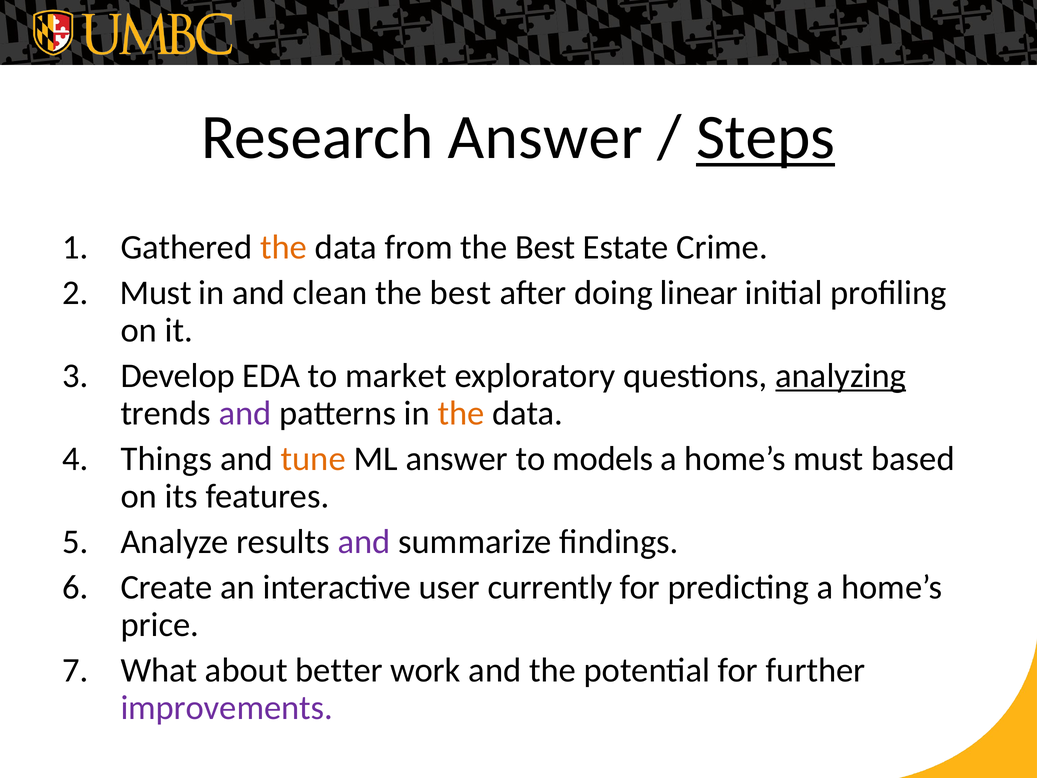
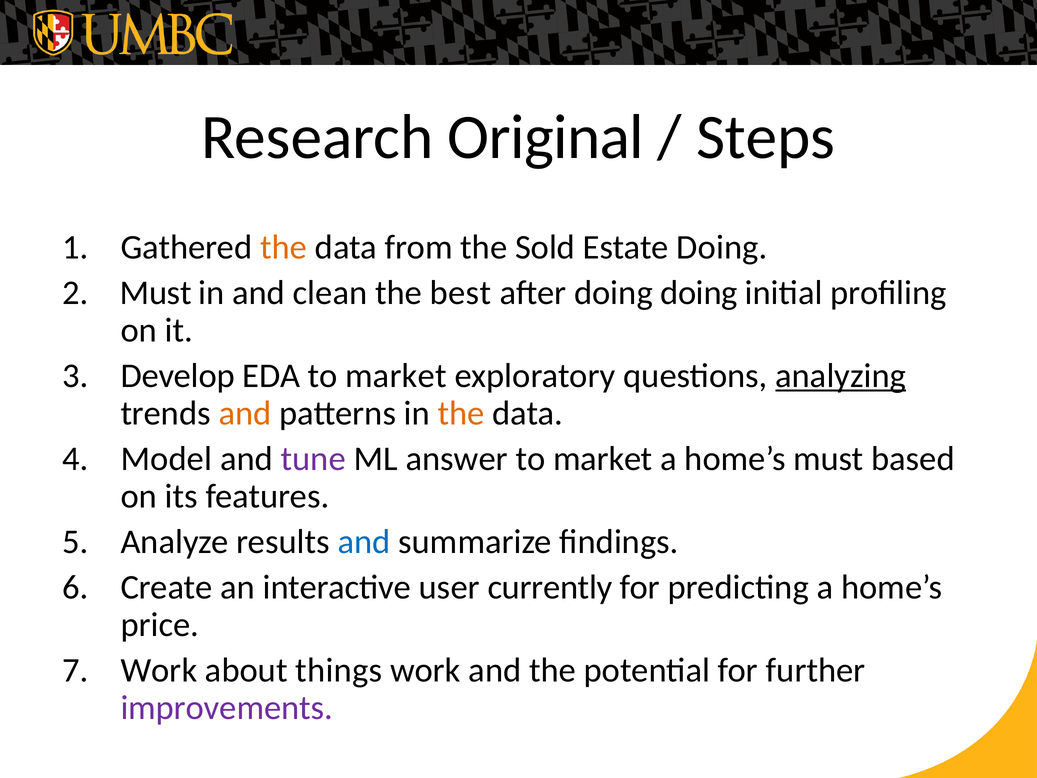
Research Answer: Answer -> Original (546, 137)
Steps underline: present -> none (766, 137)
from the Best: Best -> Sold (545, 247)
Estate Crime: Crime -> Doing (722, 247)
doing linear: linear -> doing (699, 293)
and colour: purple -> orange (245, 413)
Things: Things -> Model (166, 459)
tune colour: orange -> purple (313, 459)
models: models -> market (603, 459)
and colour: purple -> blue (364, 542)
What: What -> Work (159, 670)
better: better -> things (339, 670)
